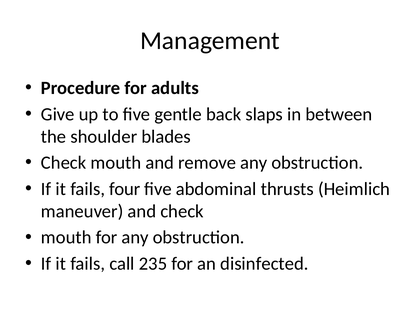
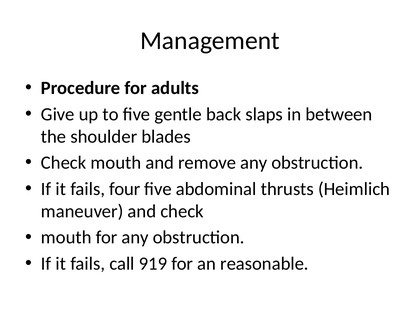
235: 235 -> 919 (153, 264)
disinfected: disinfected -> reasonable (264, 264)
